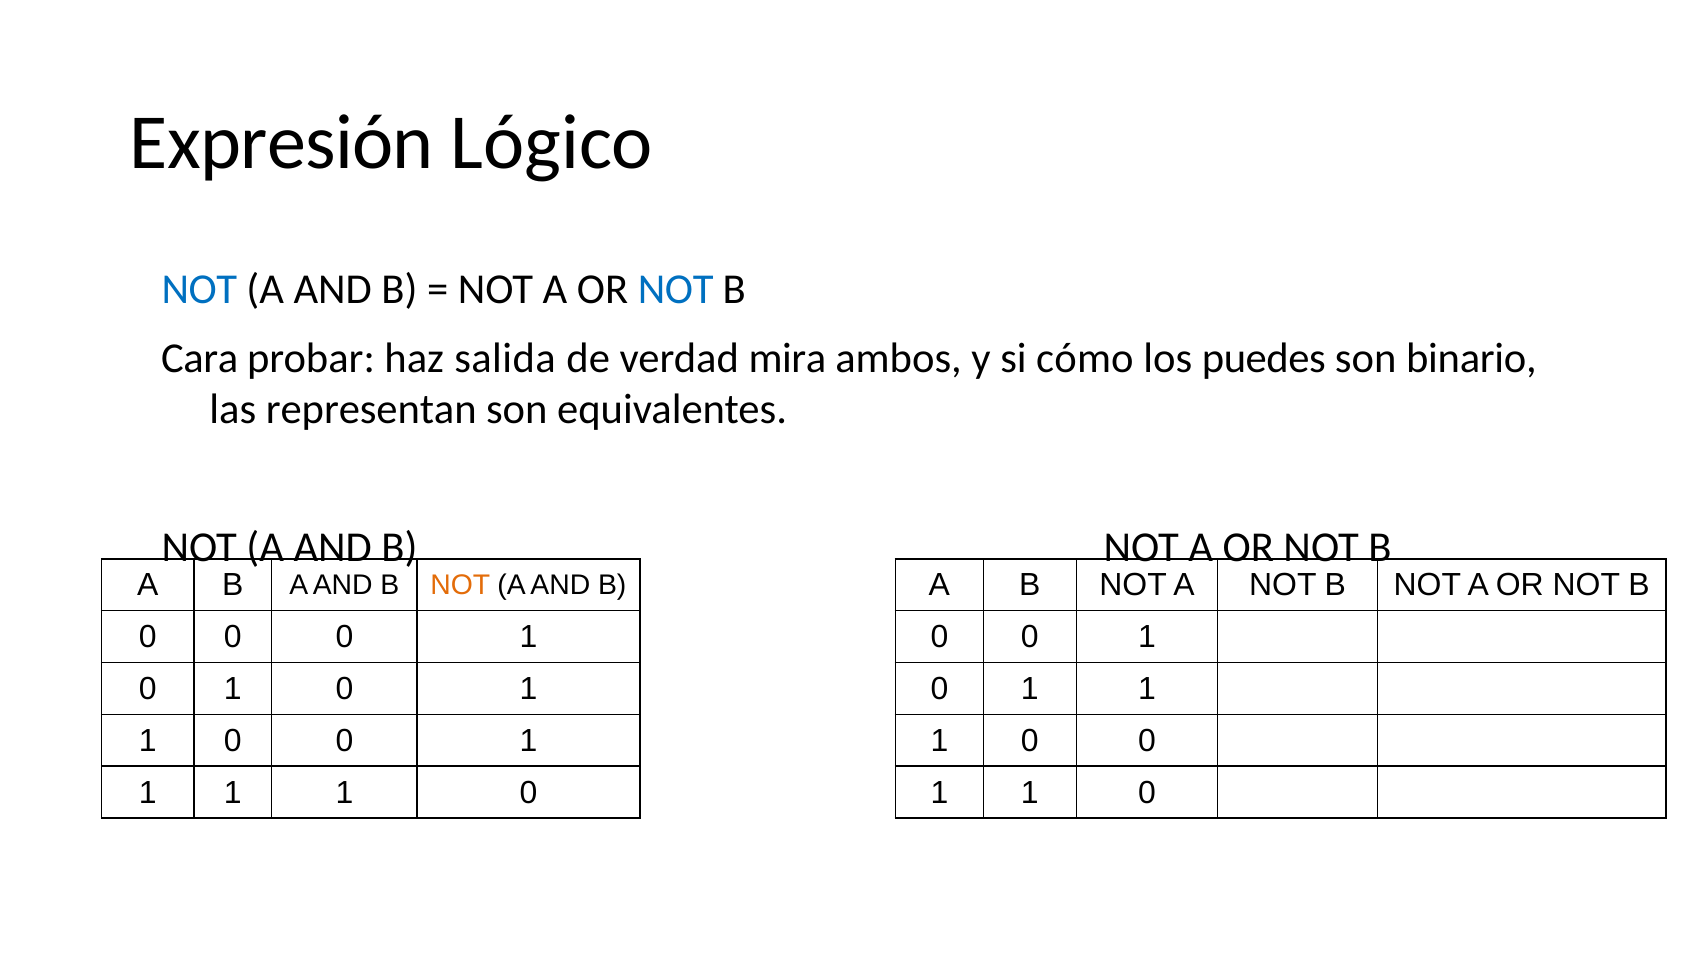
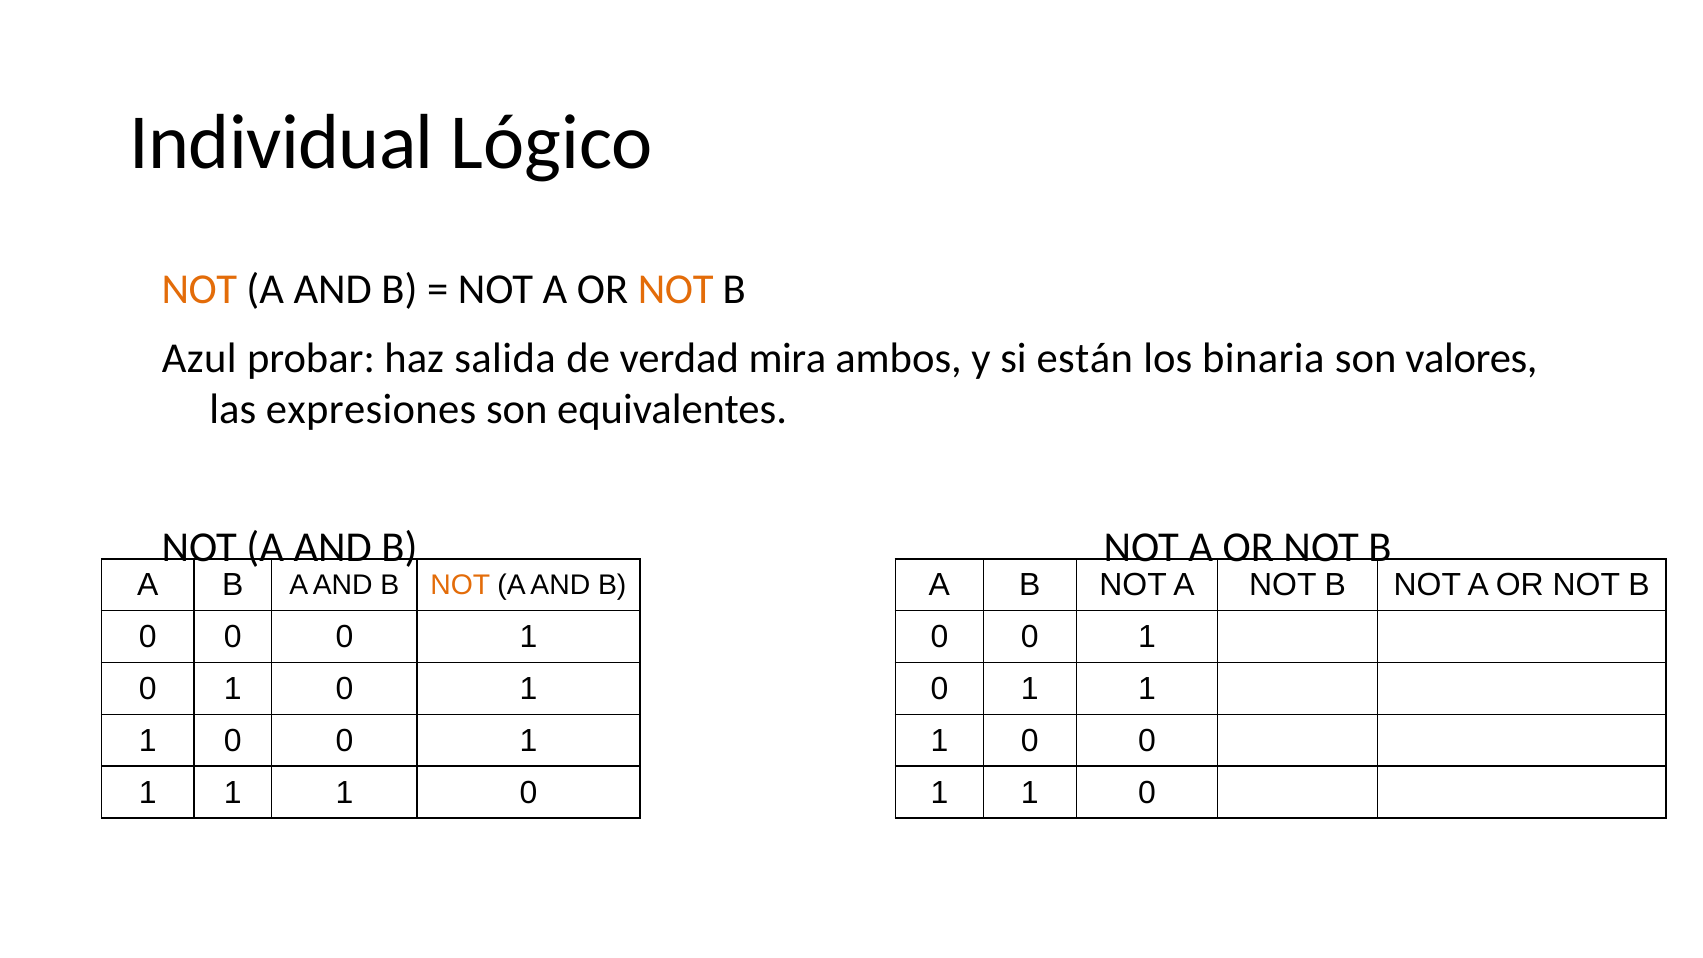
Expresión: Expresión -> Individual (282, 143)
NOT colour: blue -> orange (199, 290)
NOT colour: blue -> orange (676, 290)
Cara: Cara -> Azul (199, 359)
cómo: cómo -> están (1085, 359)
puedes: puedes -> binaria (1263, 359)
binario: binario -> valores (1472, 359)
representan: representan -> expresiones (371, 410)
